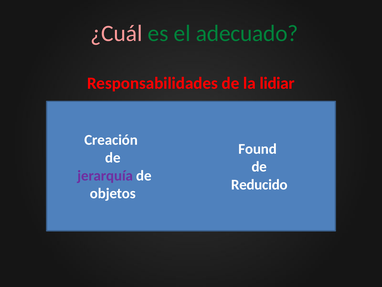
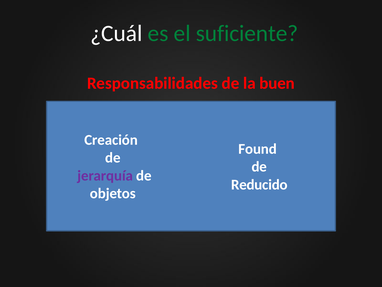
¿Cuál colour: pink -> white (116, 33)
adecuado: adecuado -> suficiente (247, 33)
lidiar: lidiar -> buen (277, 83)
